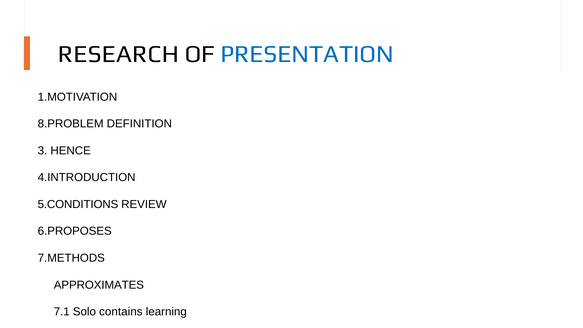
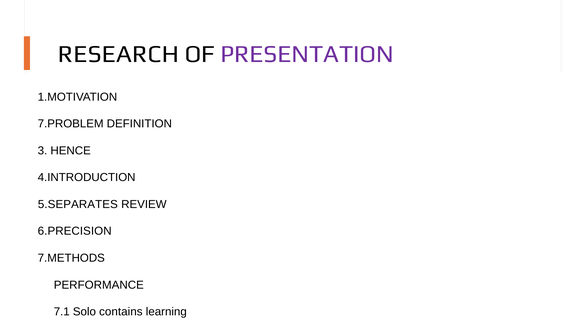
PRESENTATION colour: blue -> purple (307, 54)
8.PROBLEM: 8.PROBLEM -> 7.PROBLEM (71, 124)
5.CONDITIONS: 5.CONDITIONS -> 5.SEPARATES (78, 204)
6.PROPOSES: 6.PROPOSES -> 6.PRECISION (75, 231)
APPROXIMATES: APPROXIMATES -> PERFORMANCE (99, 285)
